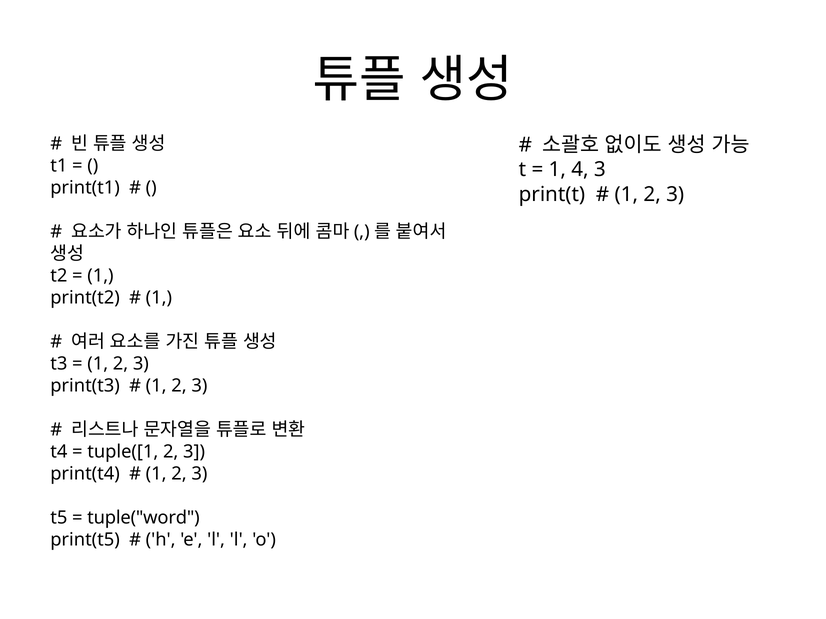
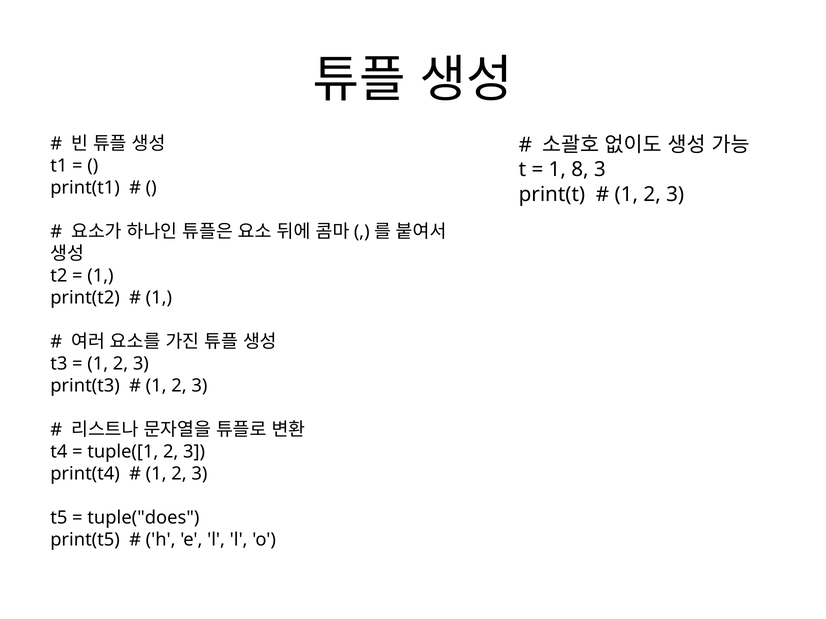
4: 4 -> 8 (580, 170)
tuple("word: tuple("word -> tuple("does (143, 518)
